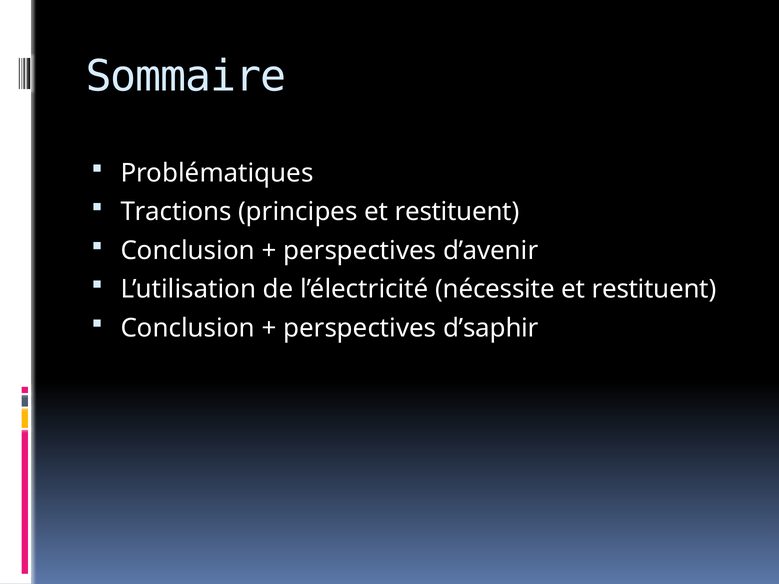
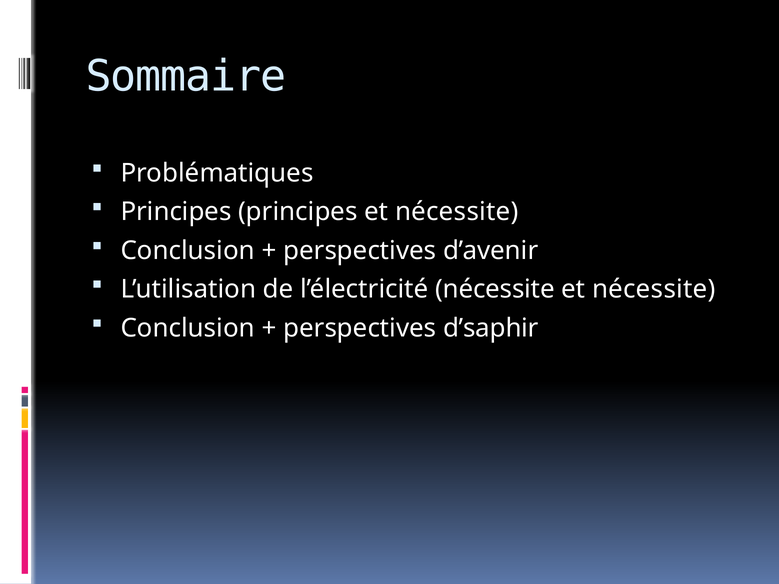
Tractions: Tractions -> Principes (176, 212)
principes et restituent: restituent -> nécessite (457, 212)
restituent: restituent -> nécessite (654, 289)
